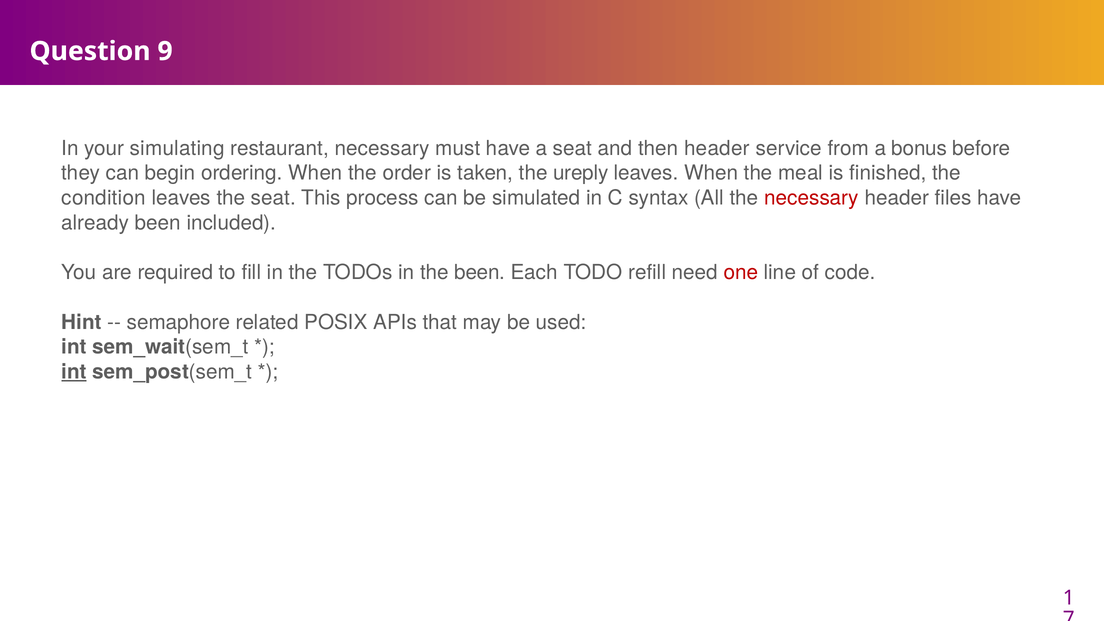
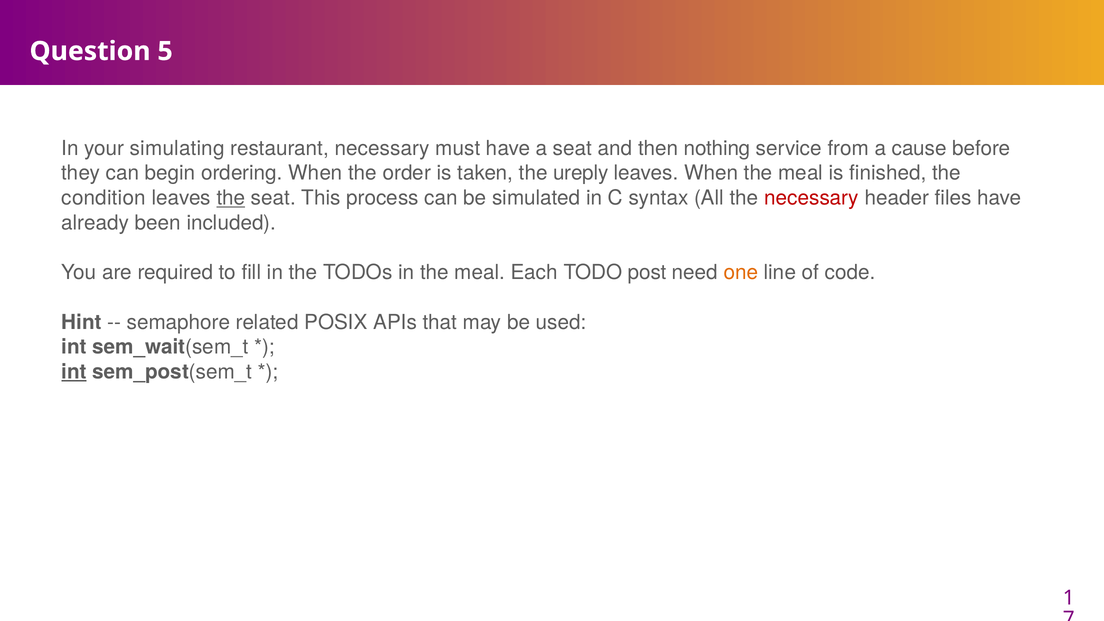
9: 9 -> 5 (165, 51)
then header: header -> nothing (717, 148)
bonus: bonus -> cause (919, 148)
the underline: none -> present (231, 198)
in the been: been -> meal (480, 273)
refill: refill -> post (647, 273)
one colour: red -> orange (741, 273)
